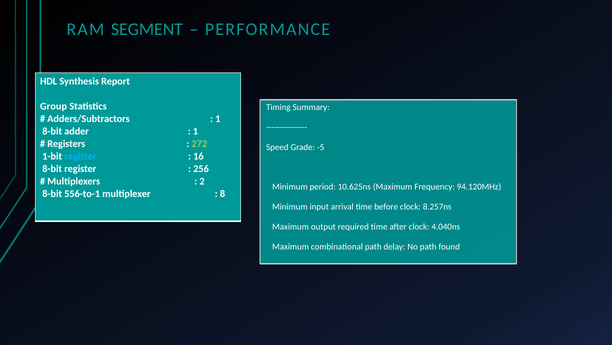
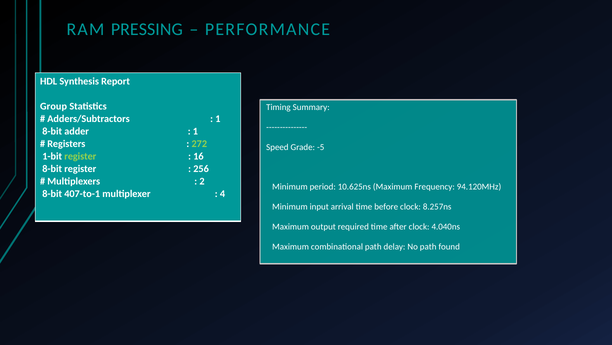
SEGMENT: SEGMENT -> PRESSING (147, 29)
register colour: light blue -> light green (80, 156)
556-to-1: 556-to-1 -> 407-to-1 (82, 194)
8: 8 -> 4 (223, 194)
